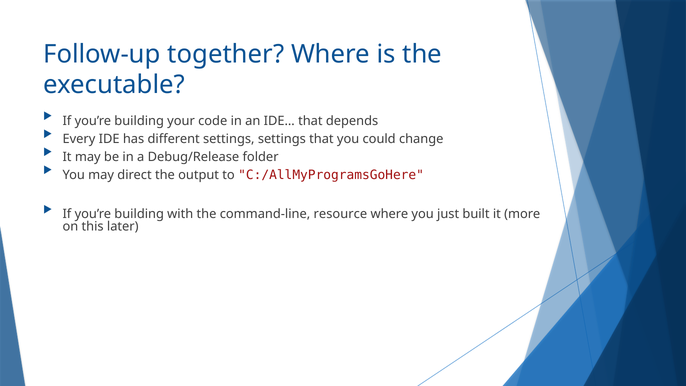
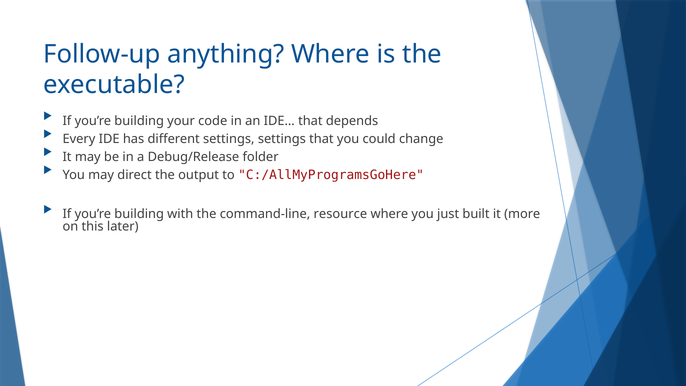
together: together -> anything (226, 54)
